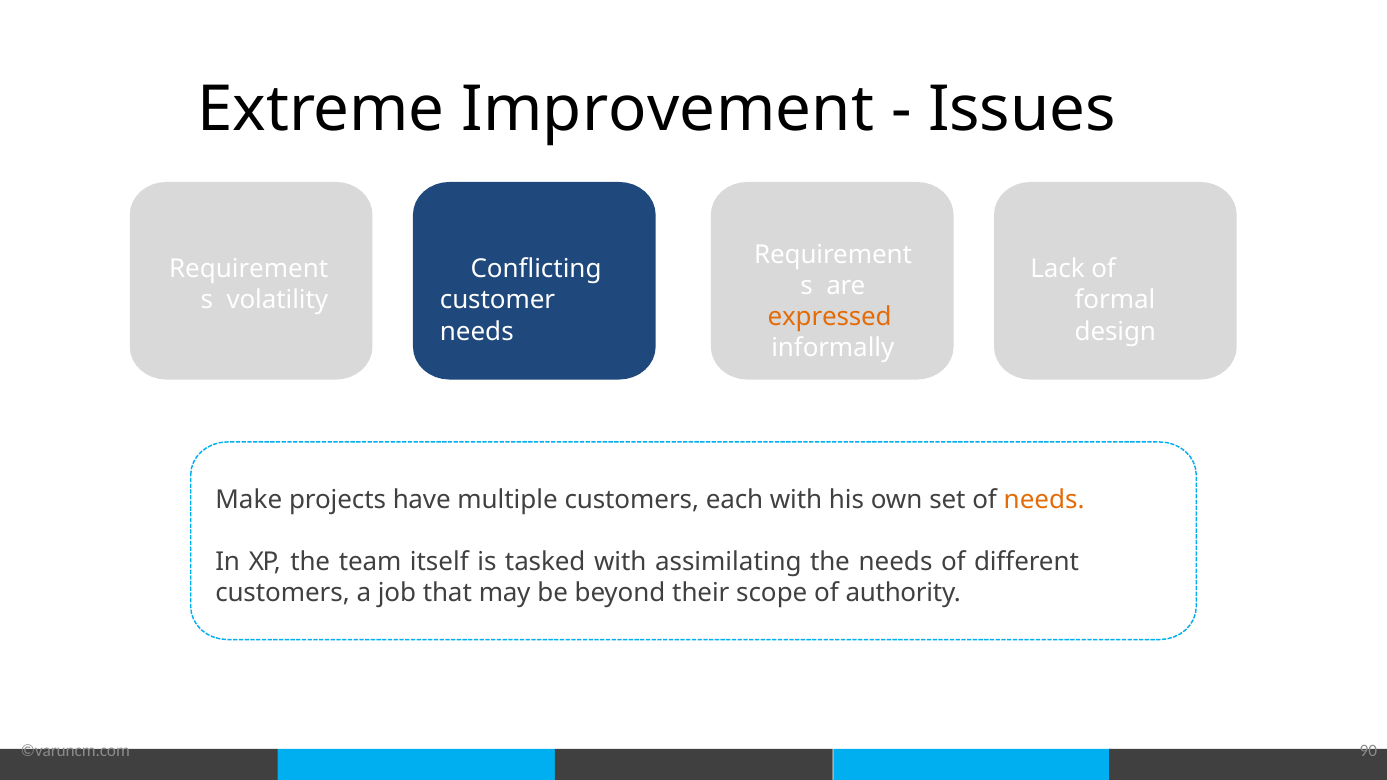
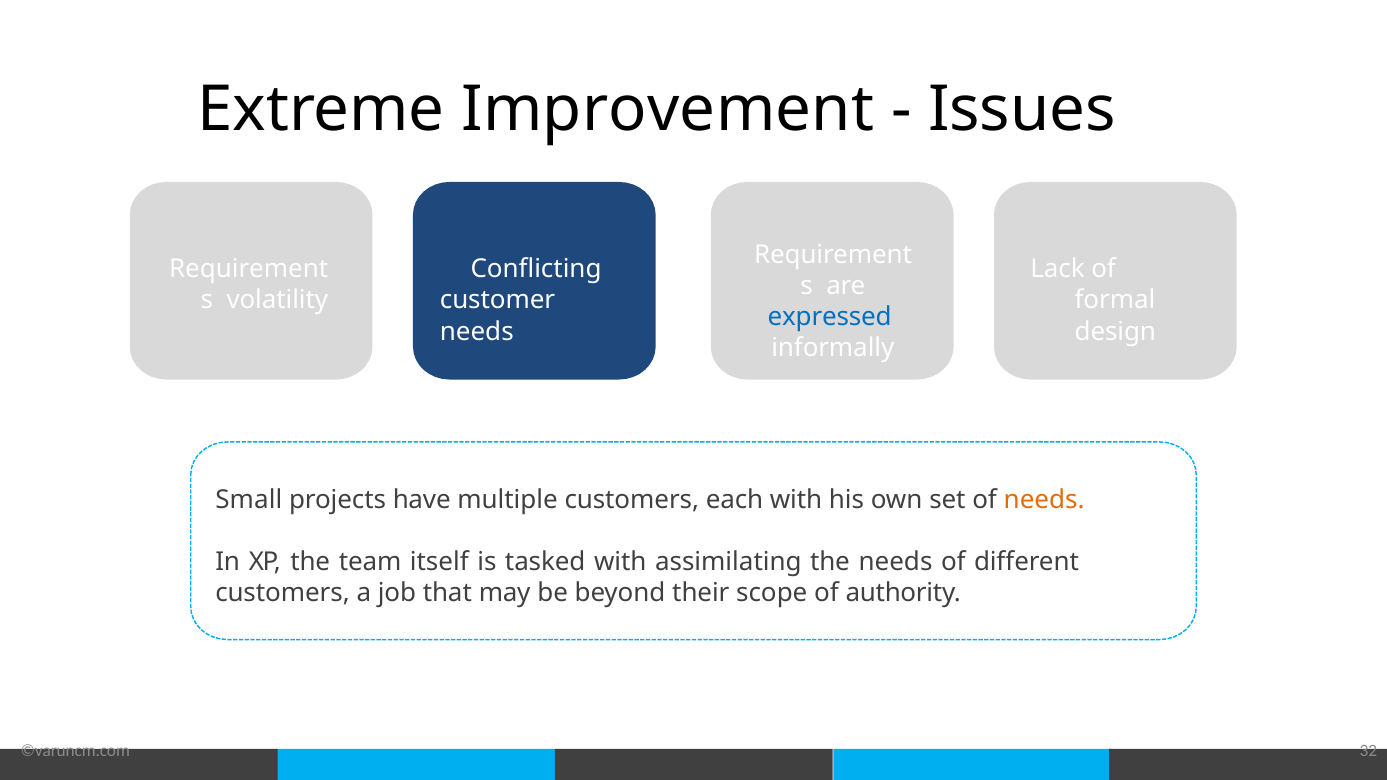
expressed colour: orange -> blue (830, 317)
Make: Make -> Small (249, 500)
90: 90 -> 32 (1368, 751)
